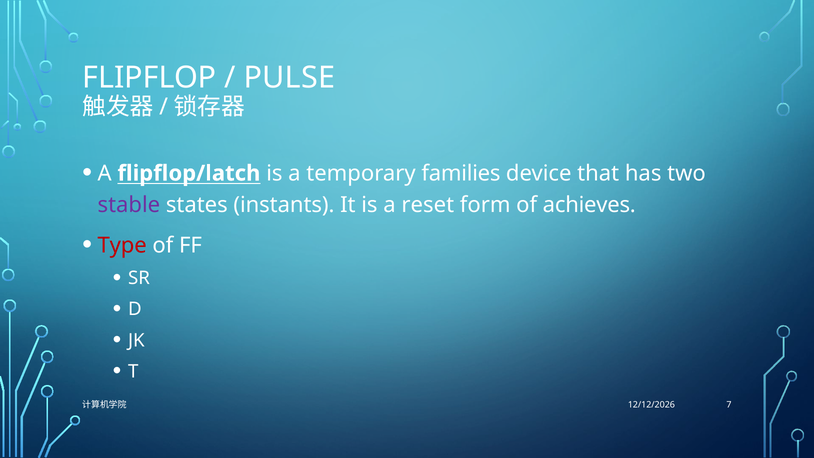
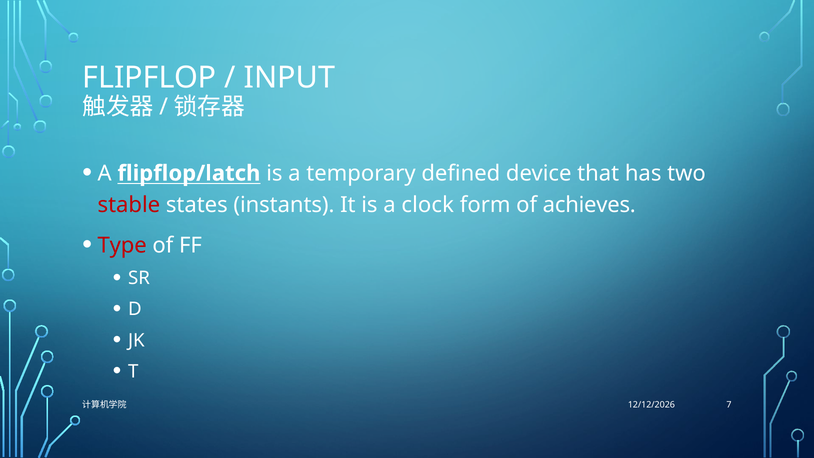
PULSE: PULSE -> INPUT (289, 78)
families: families -> defined (461, 173)
stable colour: purple -> red (129, 205)
reset: reset -> clock (428, 205)
